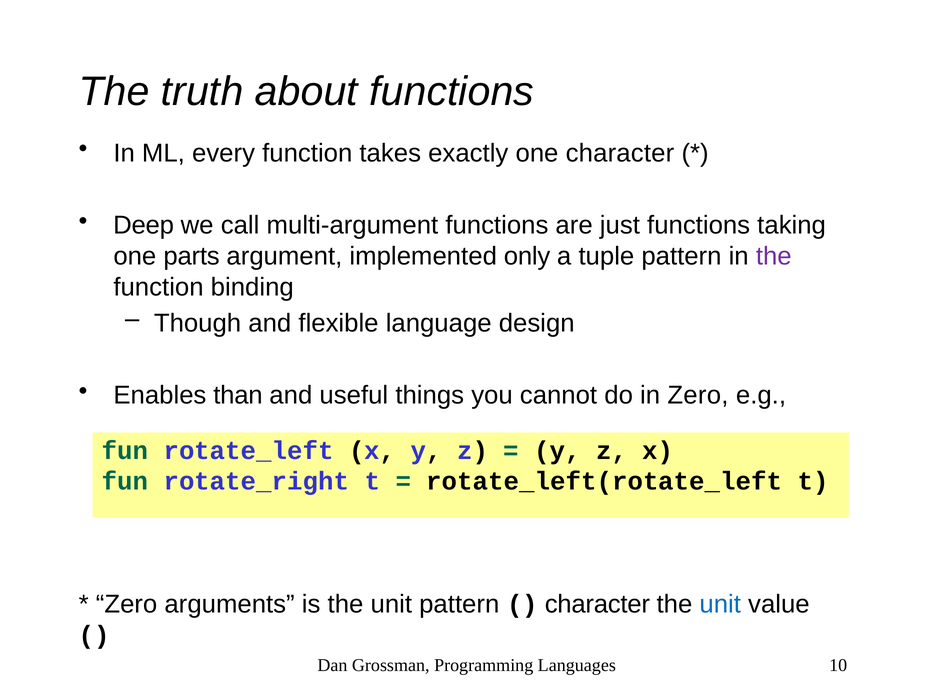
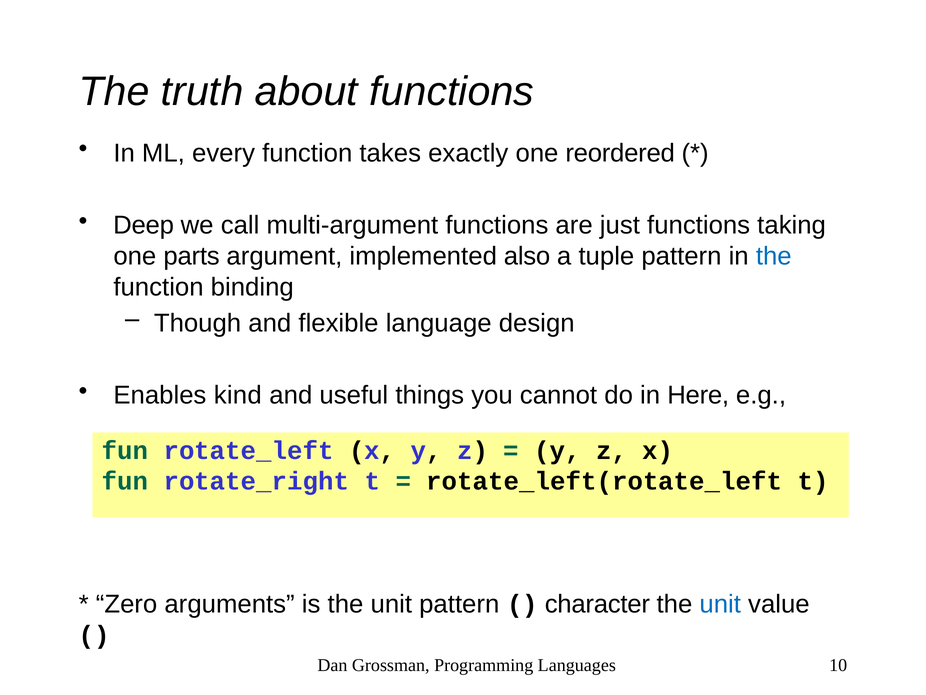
one character: character -> reordered (620, 153)
only: only -> also (527, 256)
the colour: purple -> blue (774, 256)
than: than -> kind (238, 395)
in Zero: Zero -> Here (698, 395)
